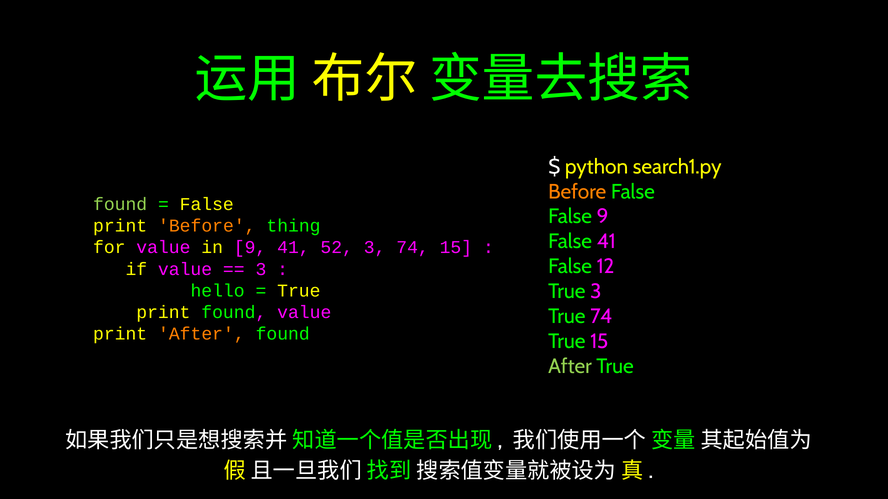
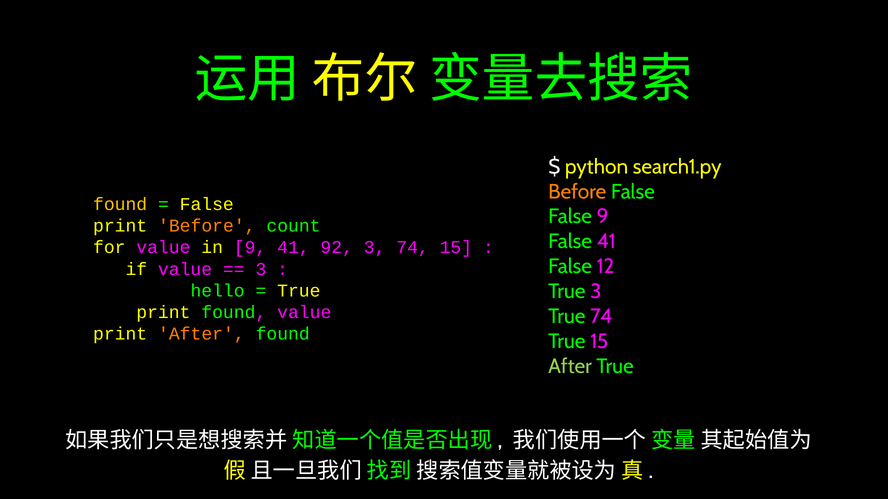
found colour: light green -> yellow (120, 204)
thing: thing -> count (294, 226)
52: 52 -> 92 (337, 248)
